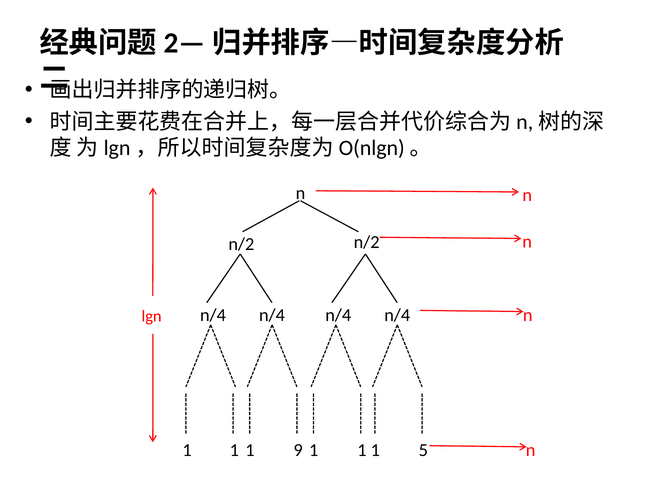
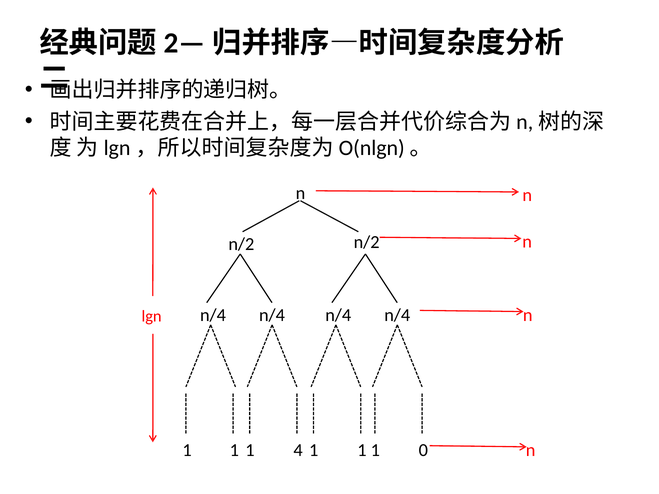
9: 9 -> 4 (298, 451)
5: 5 -> 0 (423, 451)
